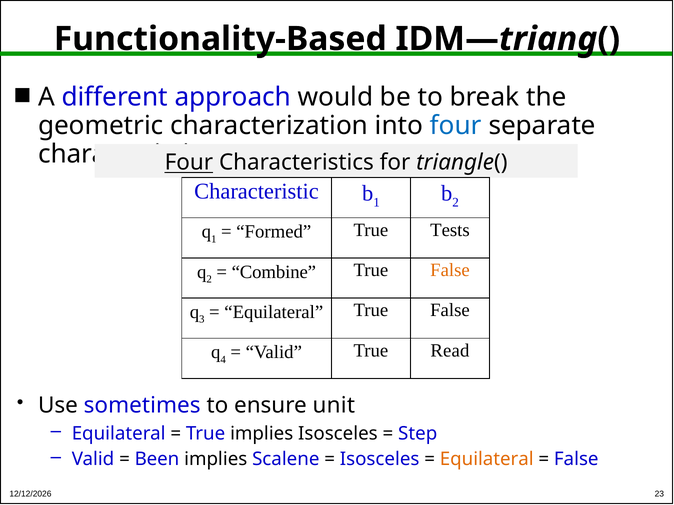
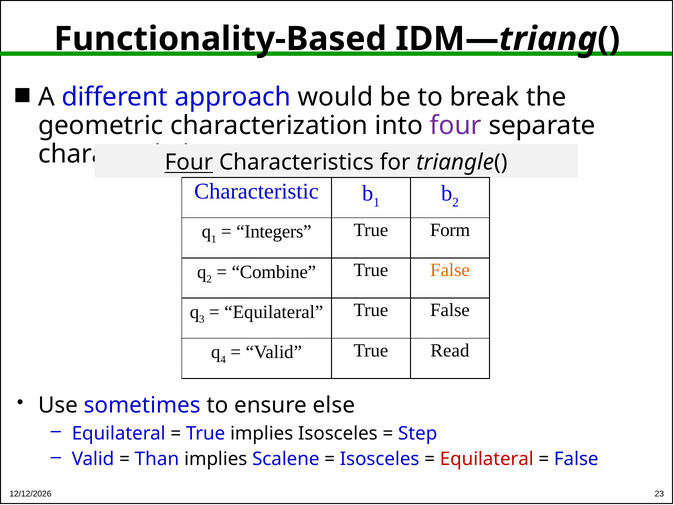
four colour: blue -> purple (456, 126)
Formed: Formed -> Integers (274, 232)
Tests: Tests -> Form (450, 230)
unit: unit -> else (334, 406)
Been: Been -> Than (157, 460)
Equilateral colour: orange -> red (487, 460)
